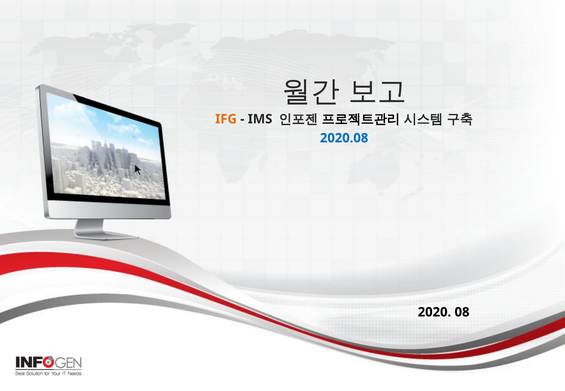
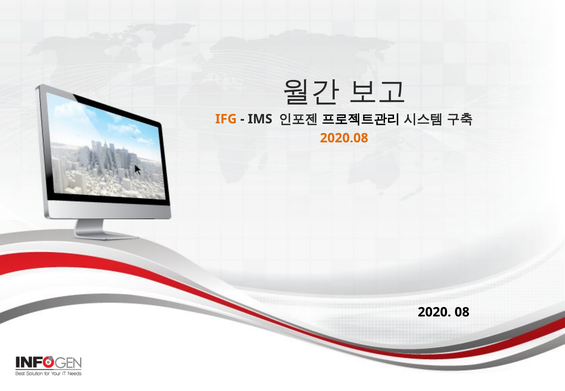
2020.08 colour: blue -> orange (344, 138)
